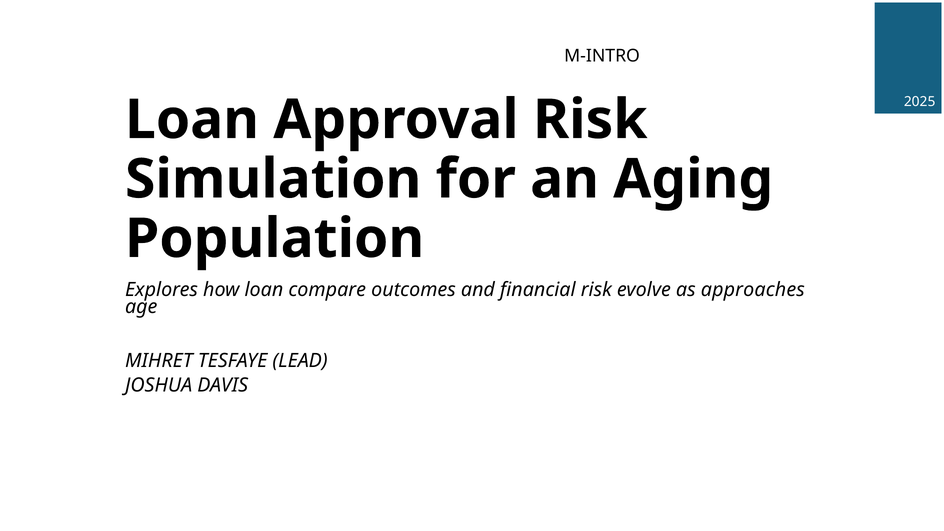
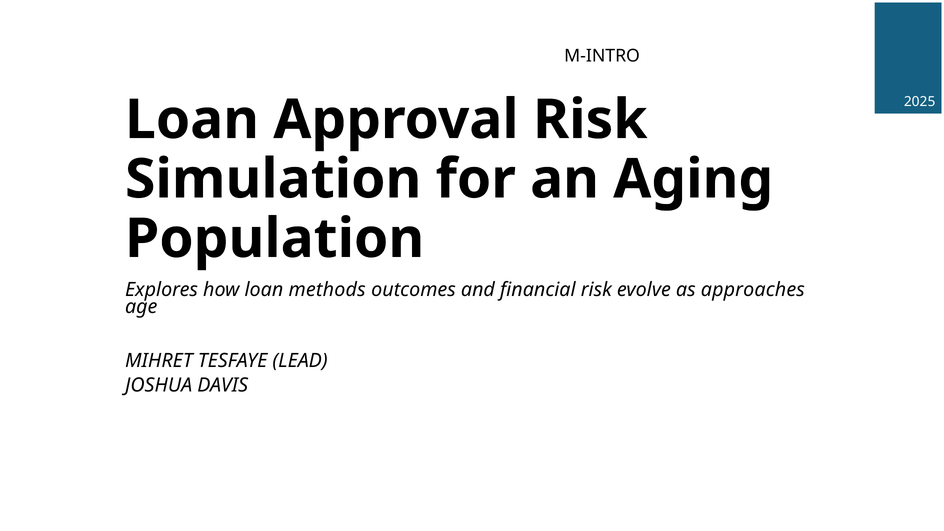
compare: compare -> methods (327, 290)
